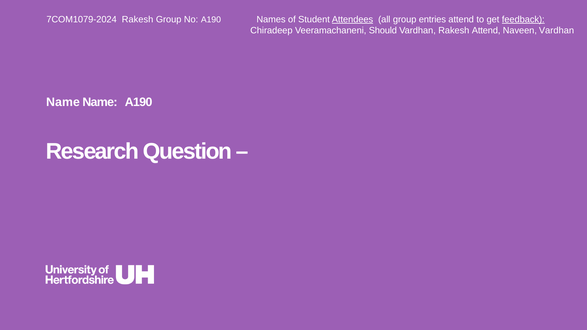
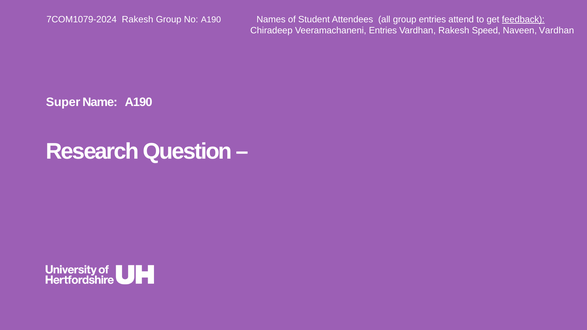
Attendees underline: present -> none (353, 19)
Veeramachaneni Should: Should -> Entries (383, 30)
Rakesh Attend: Attend -> Speed (486, 30)
Name: Name -> Super (63, 102)
